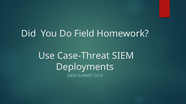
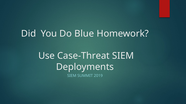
Field: Field -> Blue (84, 34)
